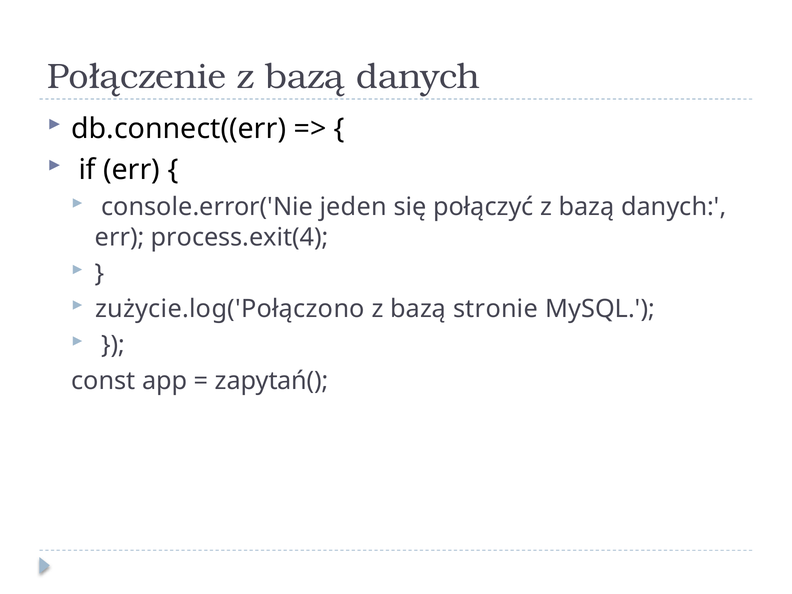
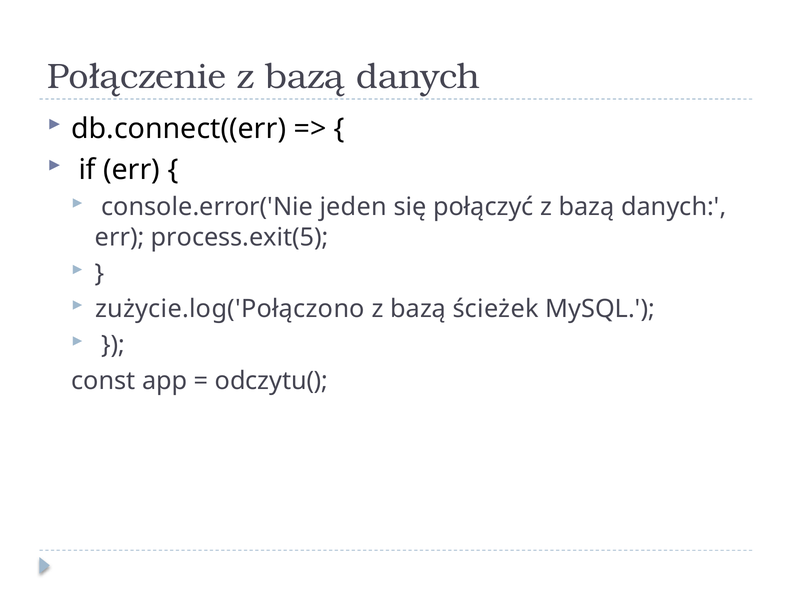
process.exit(4: process.exit(4 -> process.exit(5 (240, 237)
stronie: stronie -> ścieżek (496, 309)
zapytań(: zapytań( -> odczytu( (272, 381)
